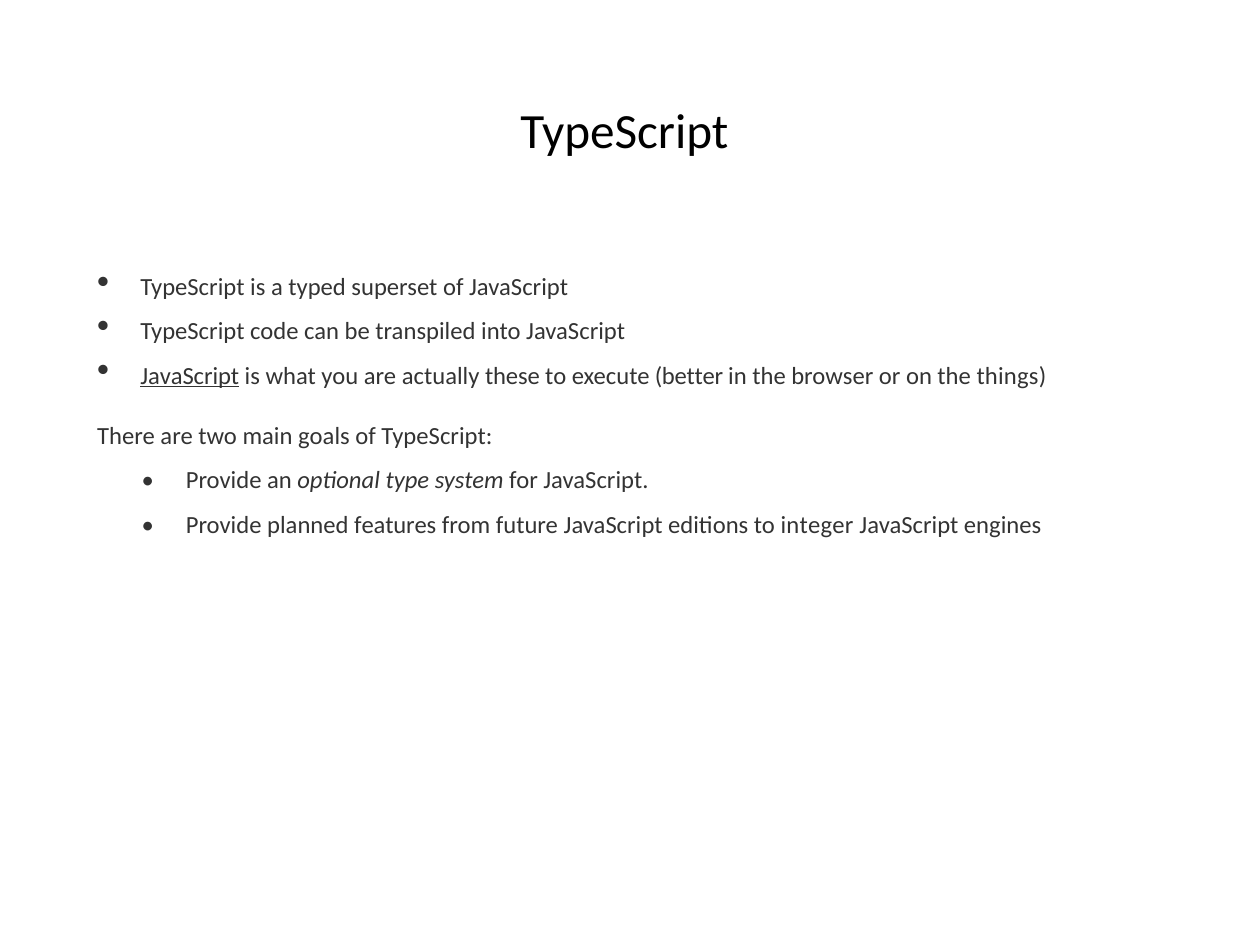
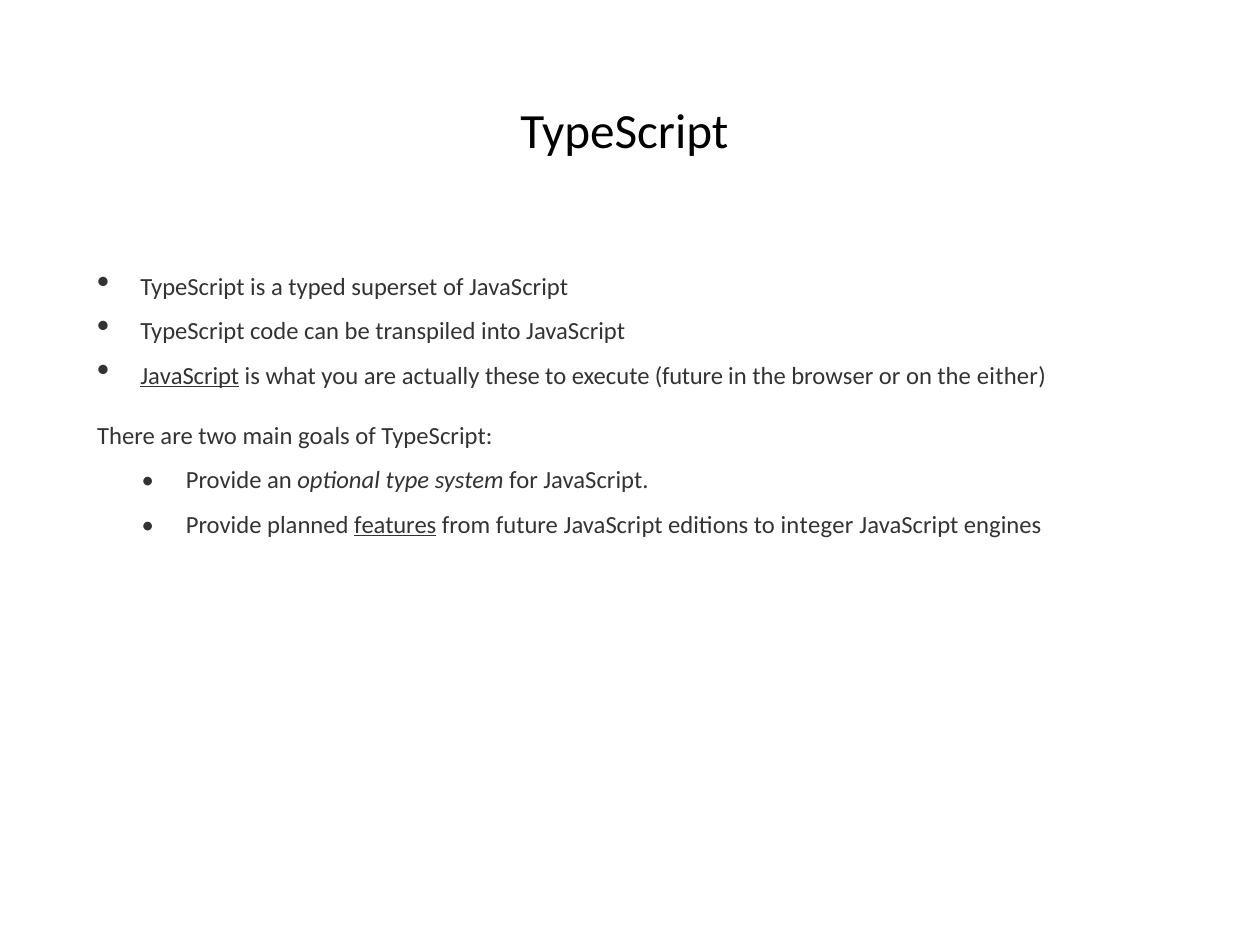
execute better: better -> future (689, 376)
things: things -> either (1011, 376)
features underline: none -> present (395, 525)
